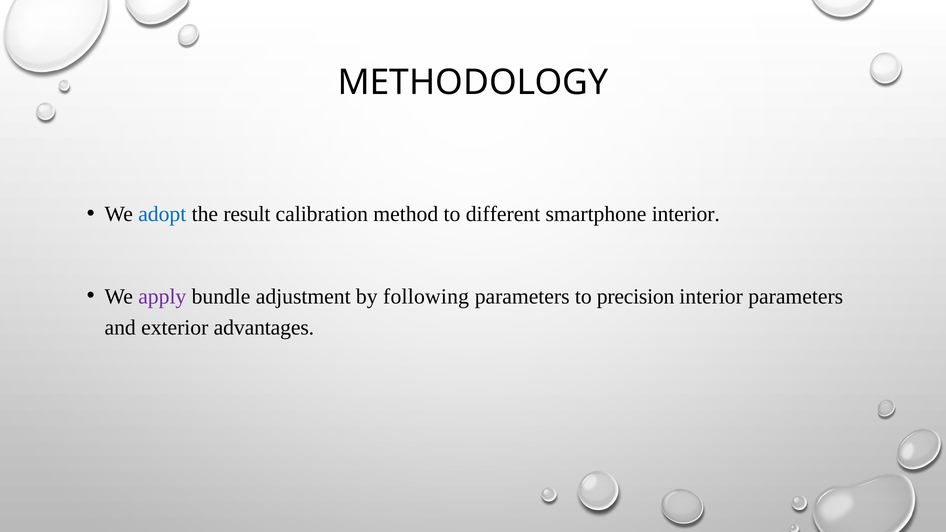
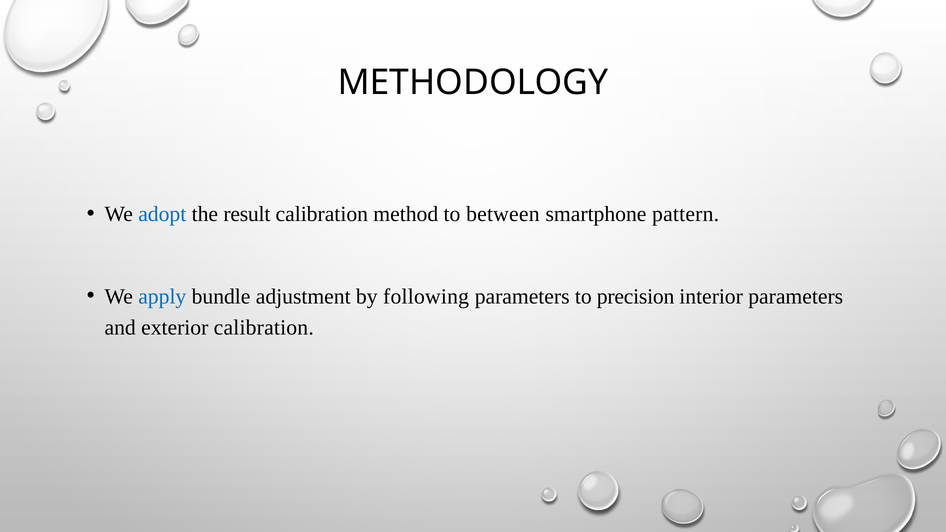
different: different -> between (503, 214)
smartphone interior: interior -> pattern (686, 214)
apply colour: purple -> blue (162, 296)
exterior advantages: advantages -> calibration (264, 328)
